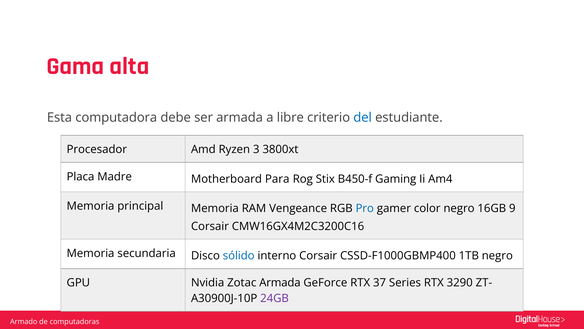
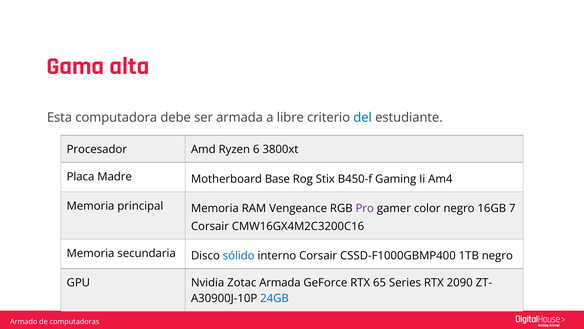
3: 3 -> 6 (256, 149)
Para: Para -> Base (277, 179)
Pro colour: blue -> purple (365, 208)
9: 9 -> 7 (512, 208)
37: 37 -> 65 (380, 282)
3290: 3290 -> 2090 (460, 282)
24GB colour: purple -> blue (275, 298)
